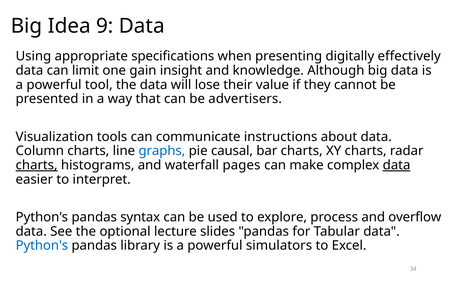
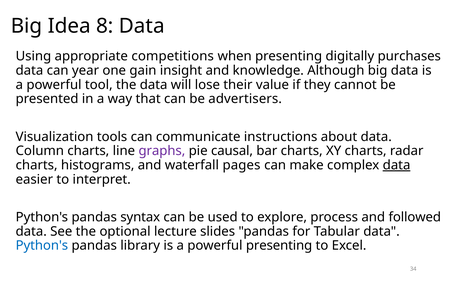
9: 9 -> 8 (105, 26)
specifications: specifications -> competitions (173, 56)
effectively: effectively -> purchases (409, 56)
limit: limit -> year (86, 71)
graphs colour: blue -> purple (162, 151)
charts underline: present -> none (37, 165)
overflow: overflow -> followed (415, 218)
powerful simulators: simulators -> presenting (279, 246)
